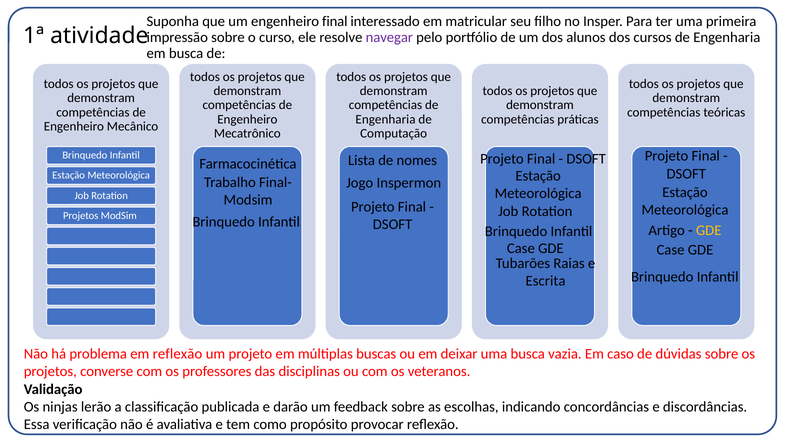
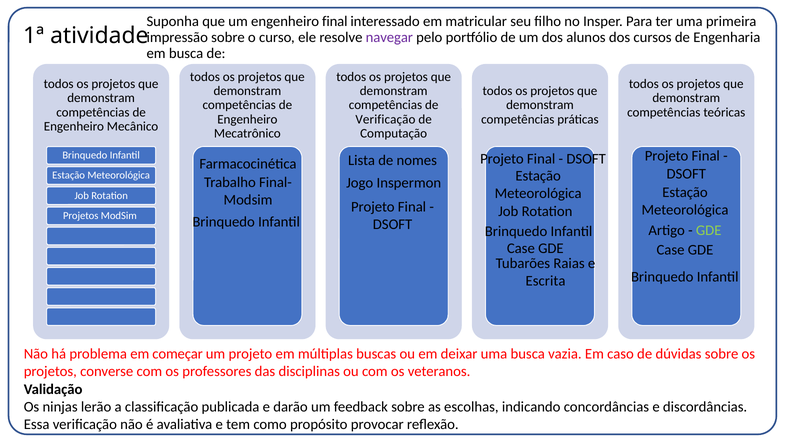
Engenharia: Engenharia -> Verificação (385, 119)
GDE colour: yellow -> light green (709, 230)
em reflexão: reflexão -> começar (178, 354)
